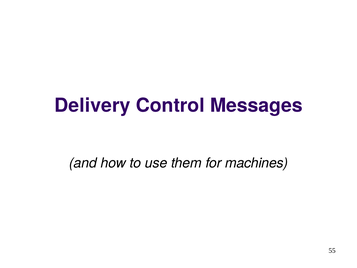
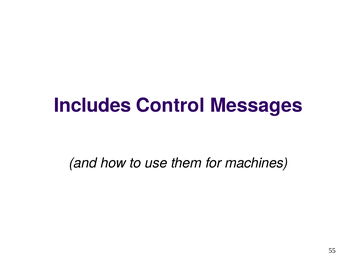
Delivery: Delivery -> Includes (93, 105)
